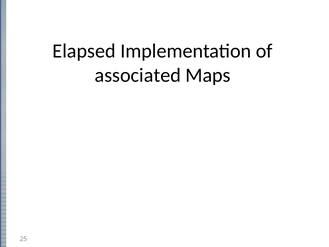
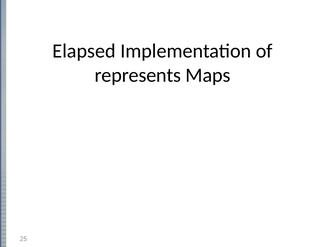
associated: associated -> represents (138, 75)
